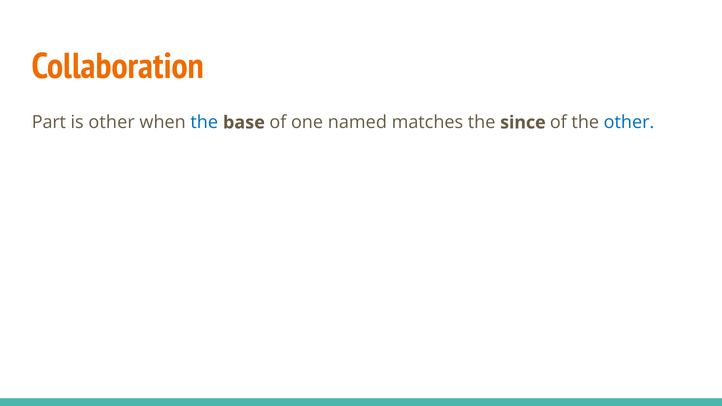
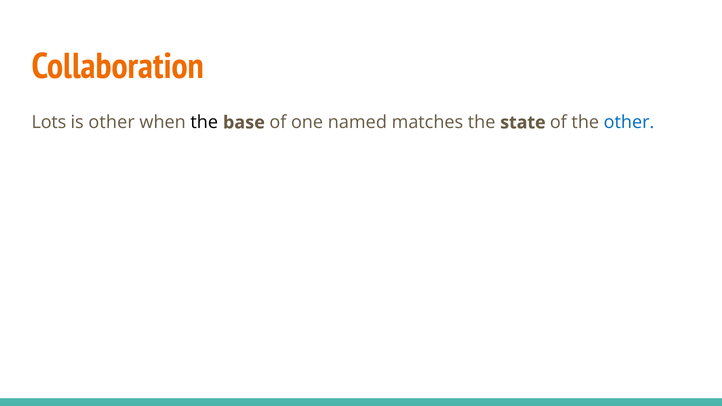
Part: Part -> Lots (49, 123)
the colour: blue -> black (204, 123)
since: since -> state (523, 123)
